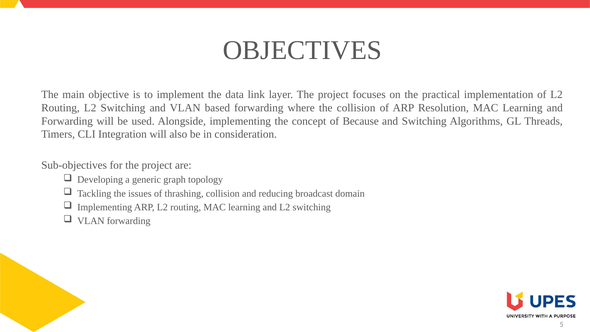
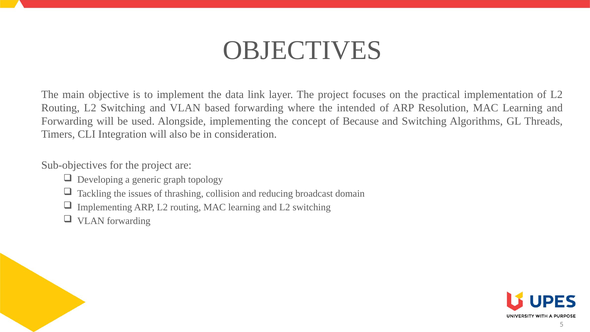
the collision: collision -> intended (356, 108)
